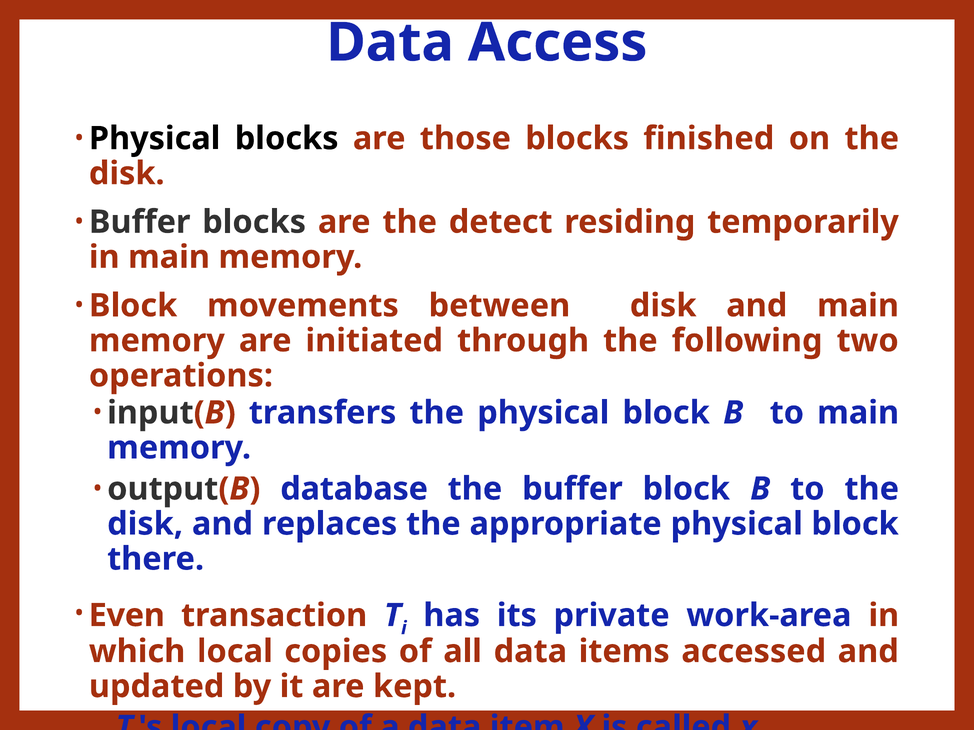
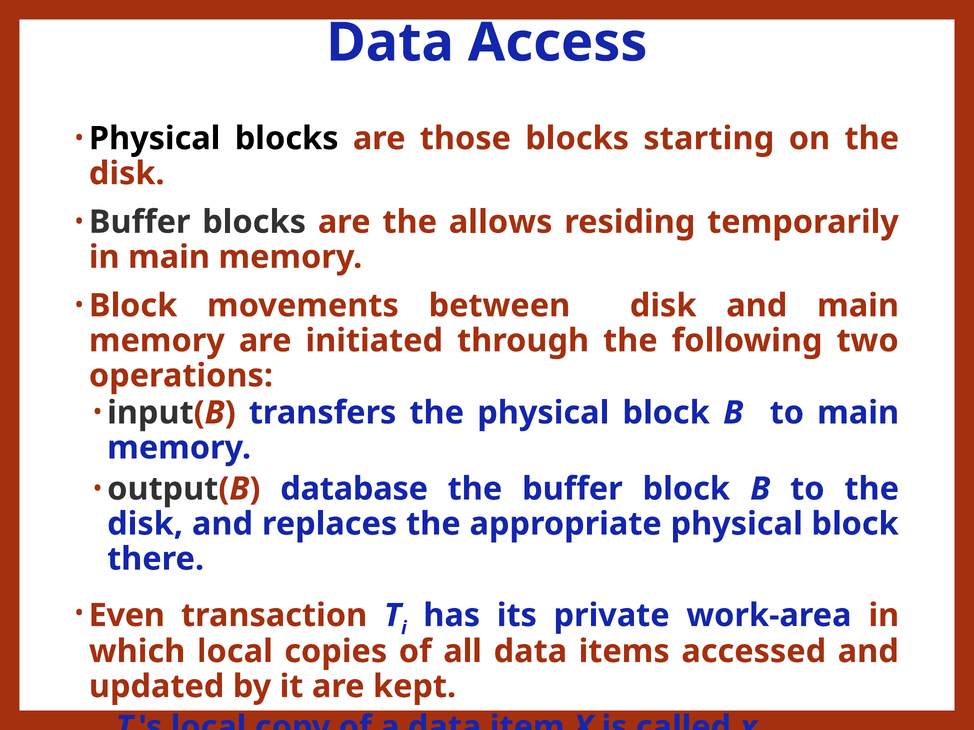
finished: finished -> starting (709, 139)
detect: detect -> allows (501, 222)
